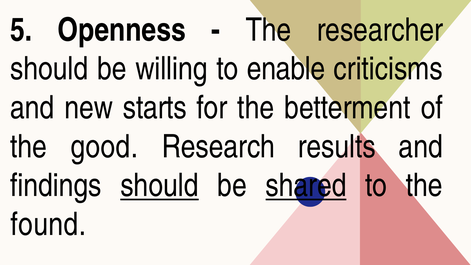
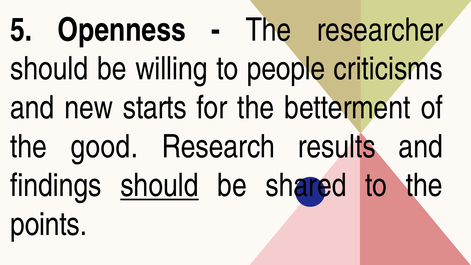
enable: enable -> people (286, 69)
shared underline: present -> none (306, 186)
found: found -> points (49, 224)
